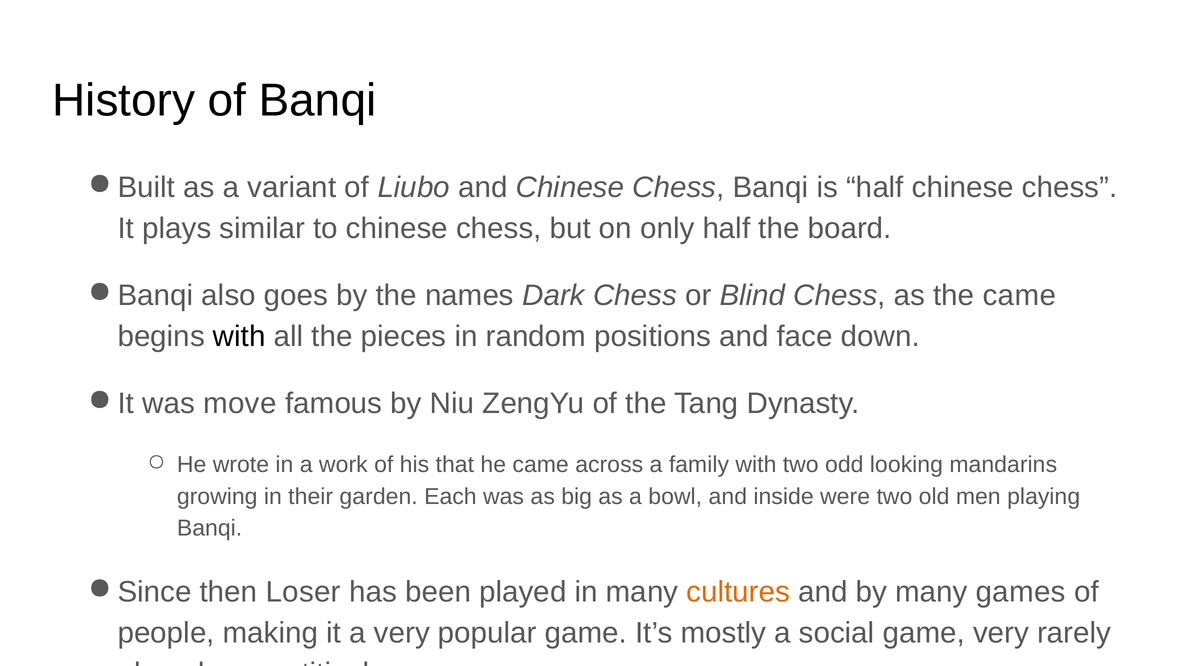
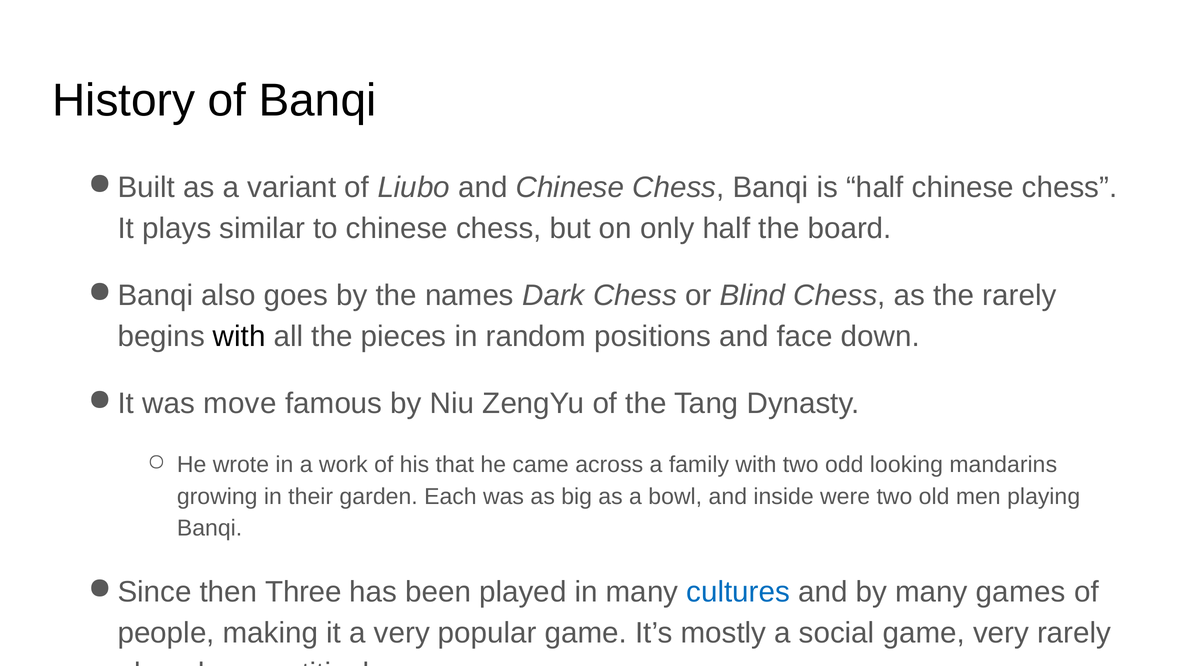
the came: came -> rarely (1020, 295)
Loser: Loser -> Three (304, 592)
cultures colour: orange -> blue (738, 592)
